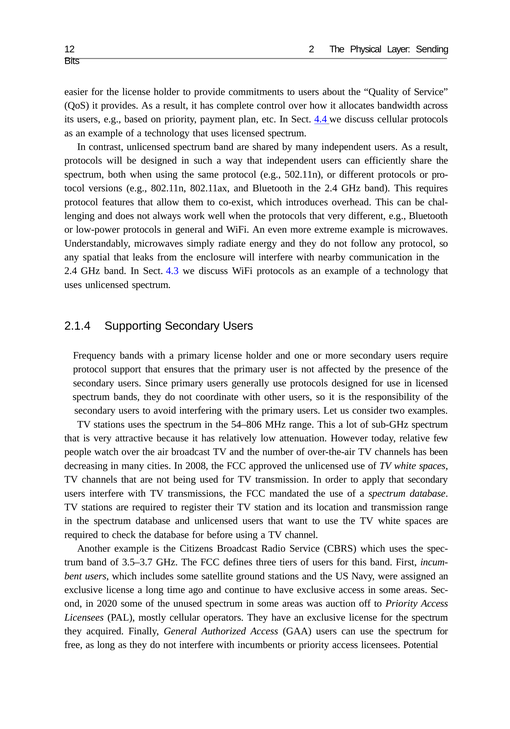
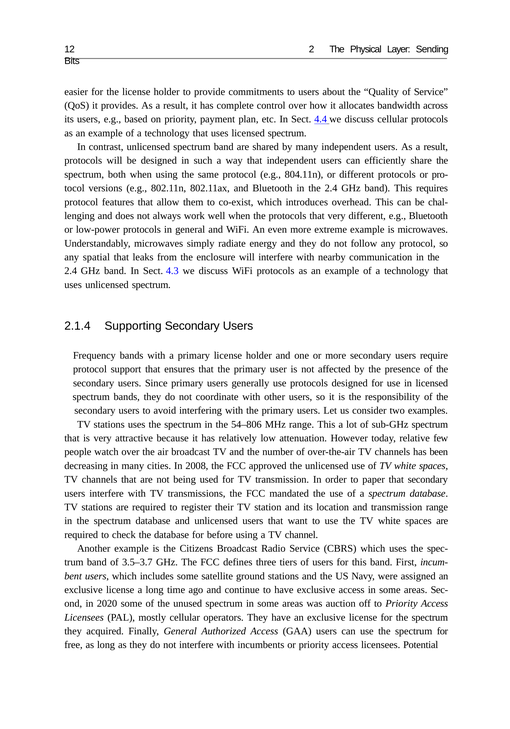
502.11n: 502.11n -> 804.11n (304, 174)
apply: apply -> paper (374, 480)
